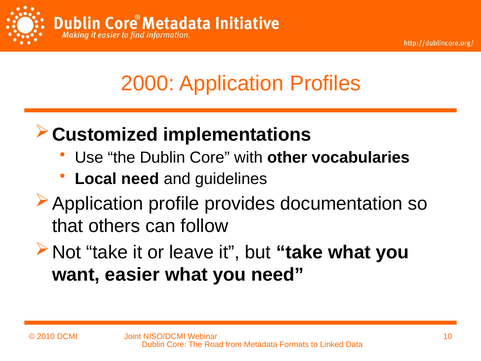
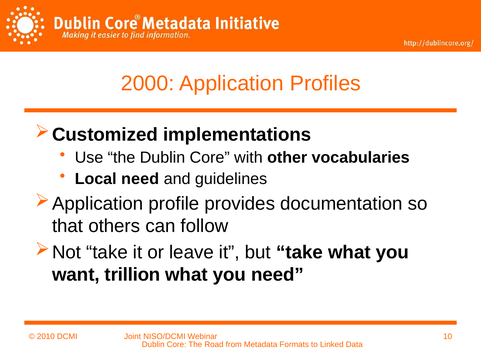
easier: easier -> trillion (133, 275)
